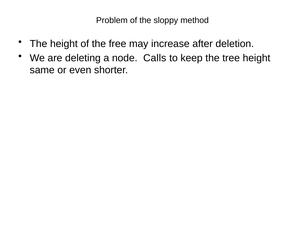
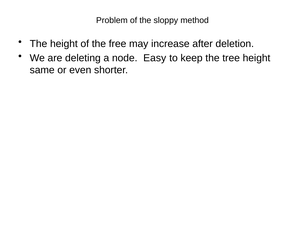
Calls: Calls -> Easy (155, 58)
